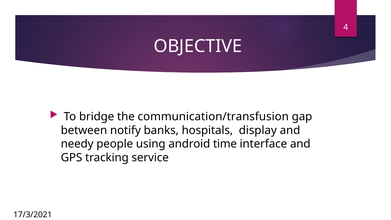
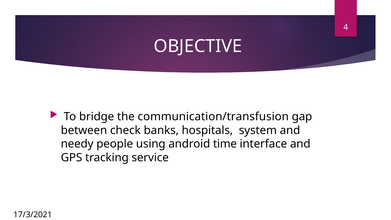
notify: notify -> check (125, 130)
display: display -> system (258, 130)
